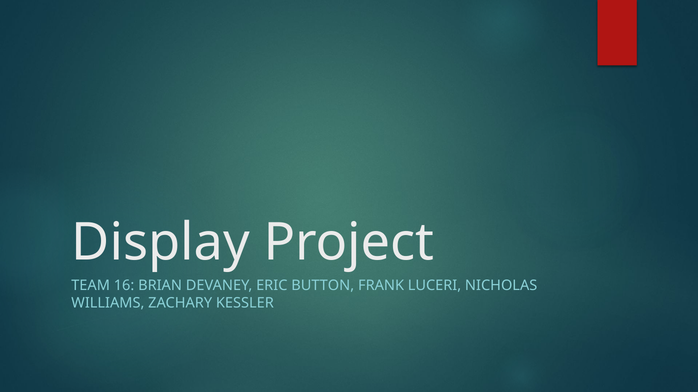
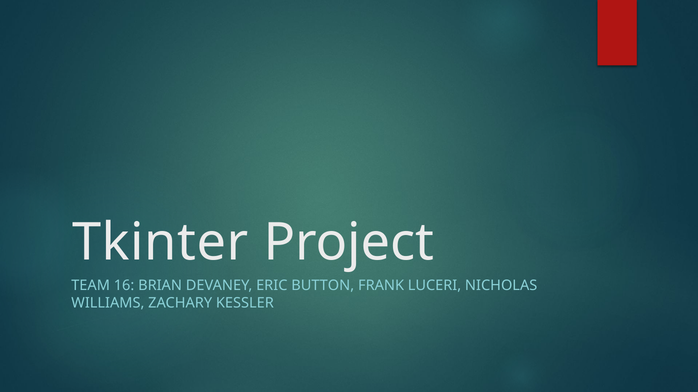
Display: Display -> Tkinter (160, 243)
